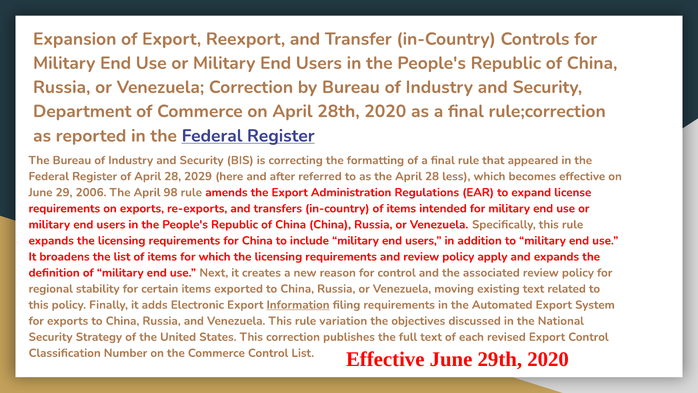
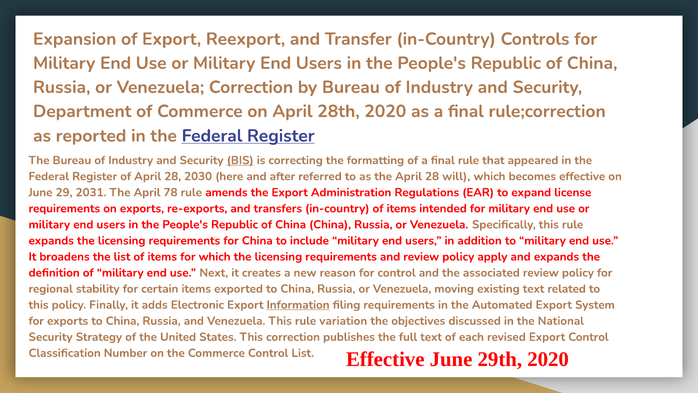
BIS underline: none -> present (240, 160)
2029: 2029 -> 2030 (198, 176)
less: less -> will (456, 176)
2006: 2006 -> 2031 (91, 192)
98: 98 -> 78 (171, 192)
